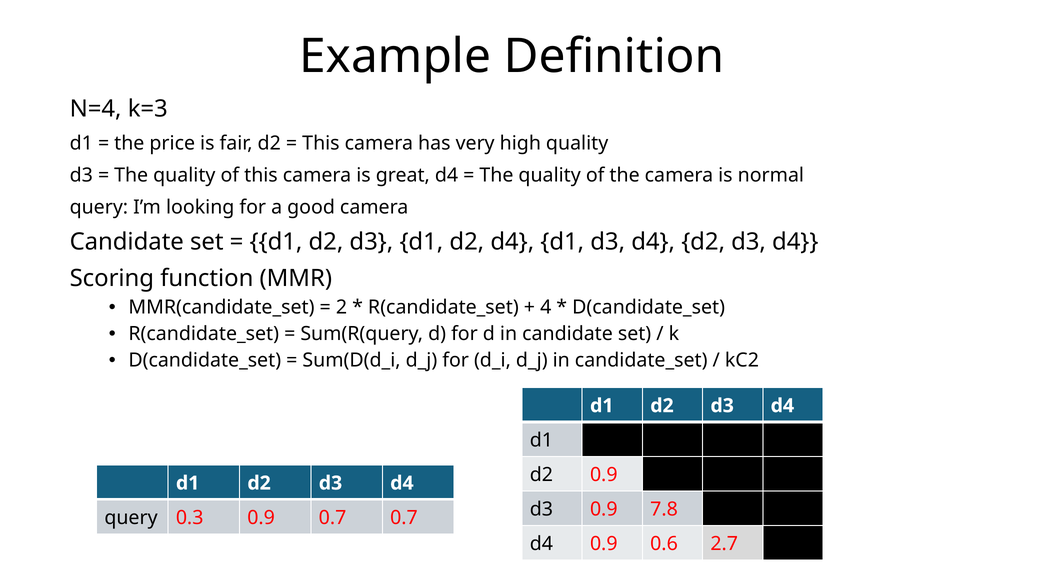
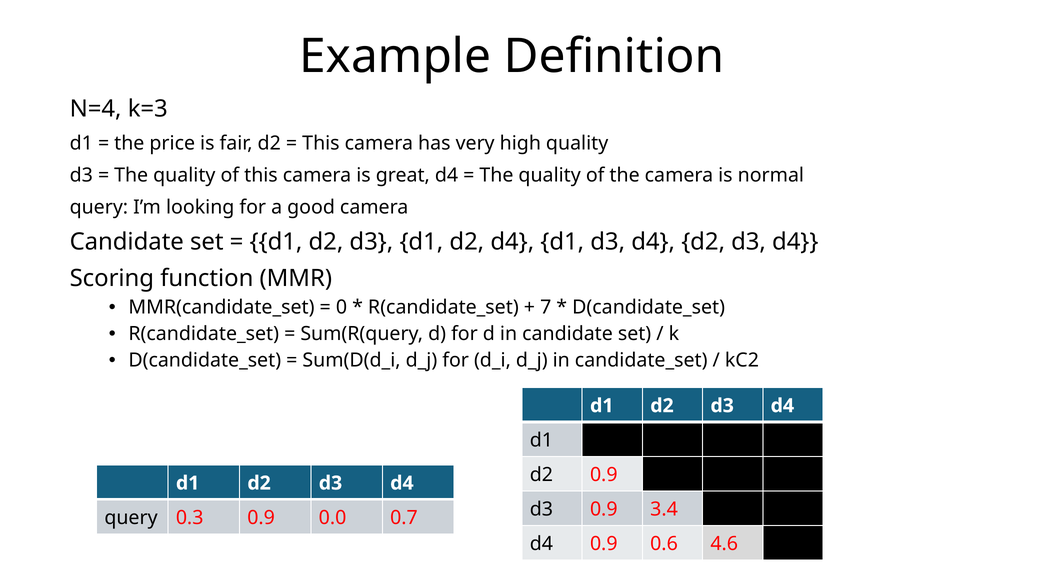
2: 2 -> 0 (341, 307)
4: 4 -> 7 (546, 307)
7.8: 7.8 -> 3.4 (664, 509)
0.9 0.7: 0.7 -> 0.0 (333, 518)
2.7: 2.7 -> 4.6 (724, 544)
